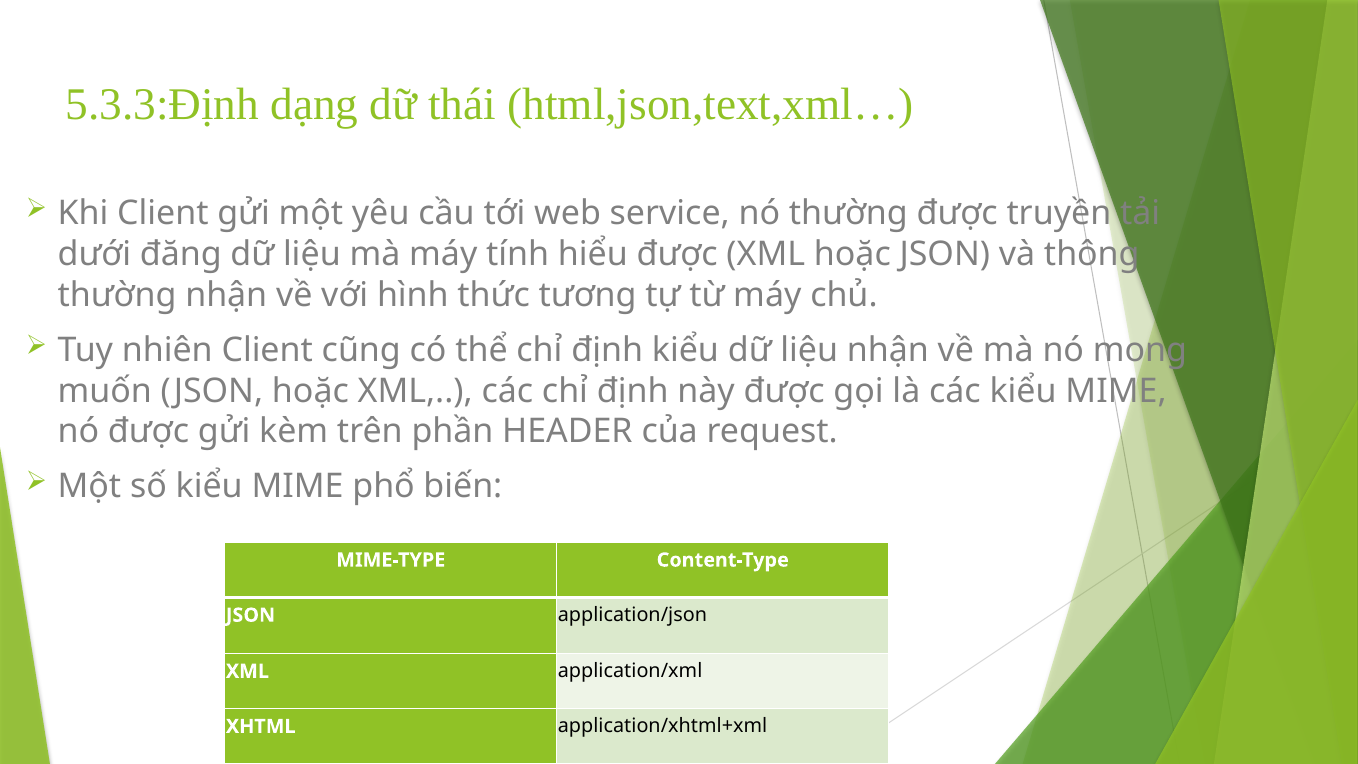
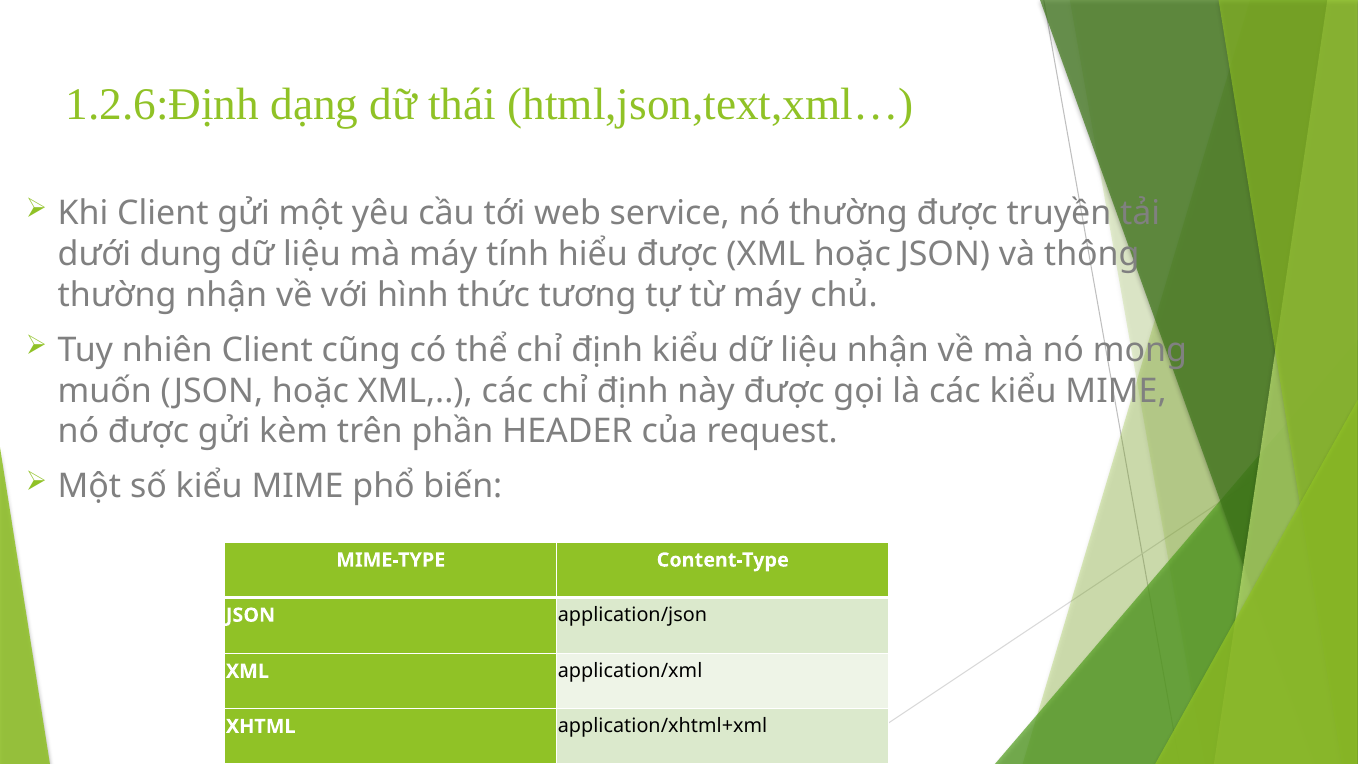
5.3.3:Định: 5.3.3:Định -> 1.2.6:Định (162, 105)
đăng: đăng -> dụng (181, 254)
